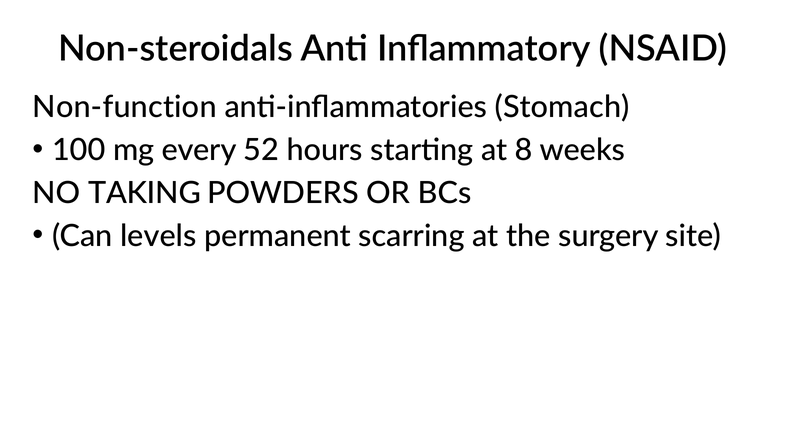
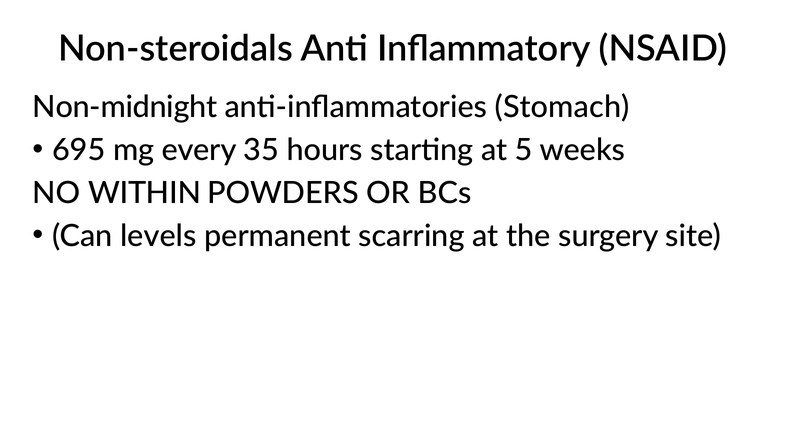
Non-function: Non-function -> Non-midnight (125, 107)
100: 100 -> 695 (79, 150)
52: 52 -> 35 (261, 150)
8: 8 -> 5 (524, 150)
TAKING: TAKING -> WITHIN (145, 193)
